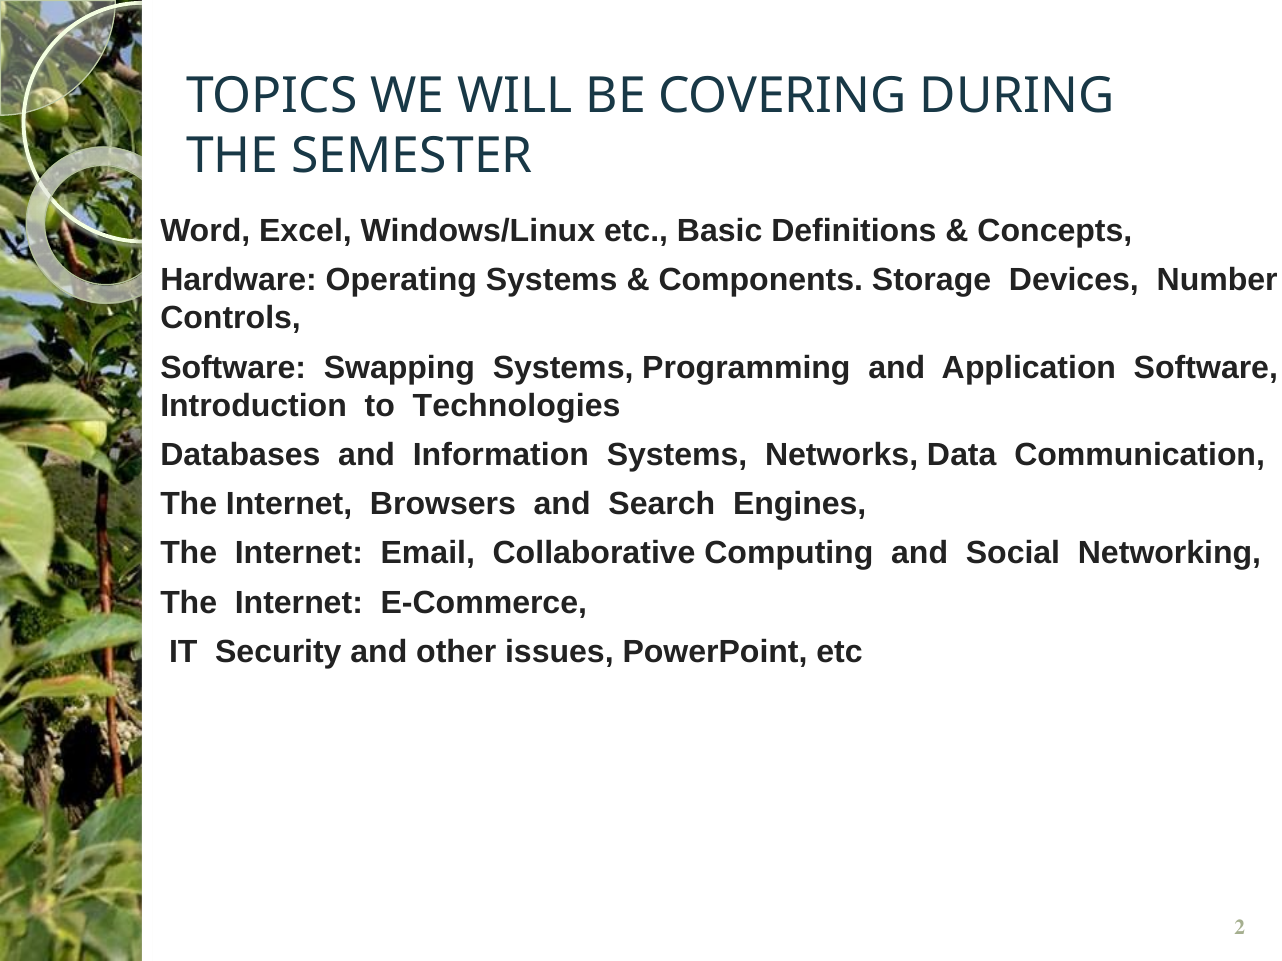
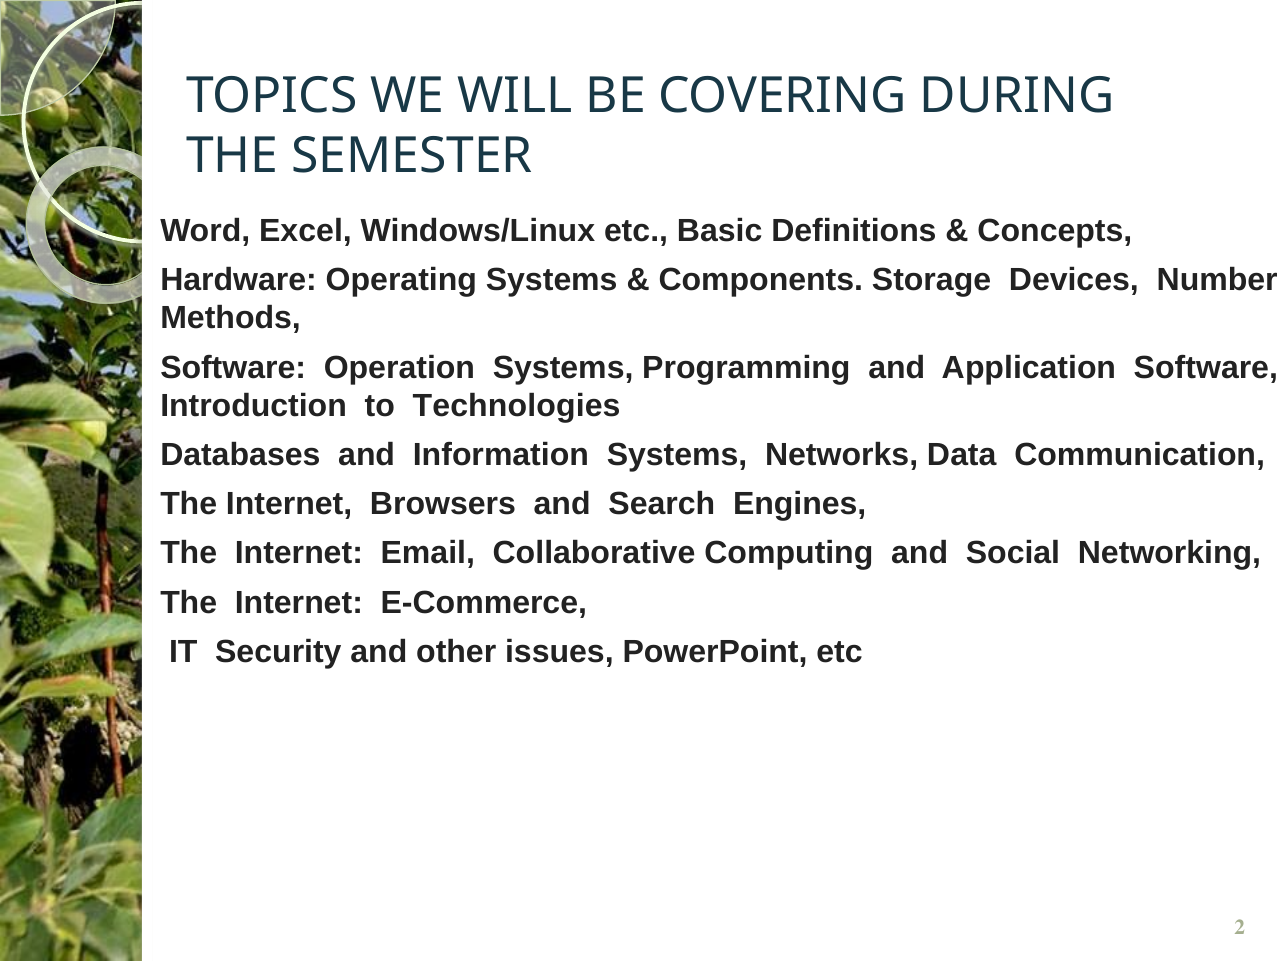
Controls: Controls -> Methods (231, 319)
Swapping: Swapping -> Operation (399, 368)
